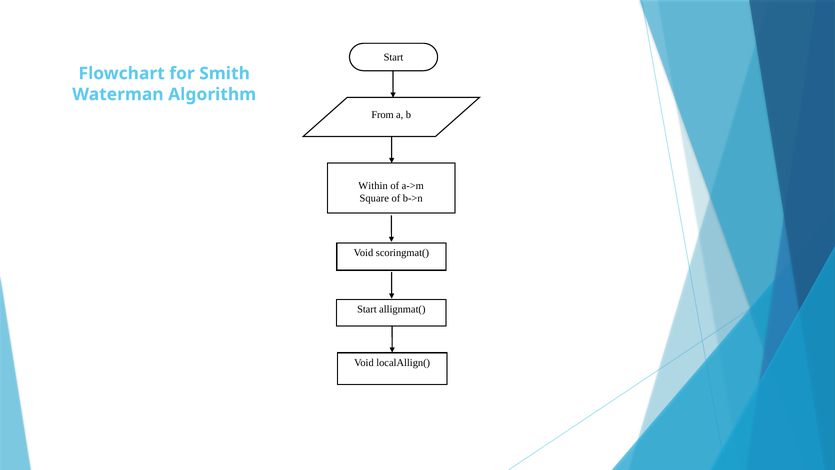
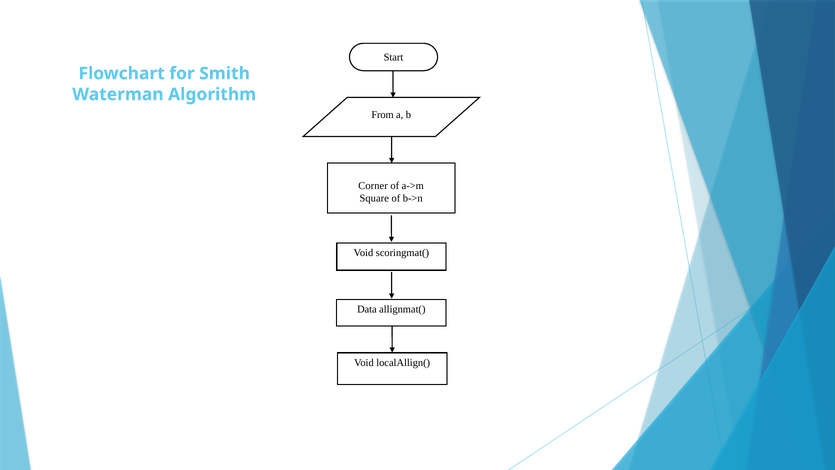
Within: Within -> Corner (373, 186)
Start: Start -> Data (367, 309)
